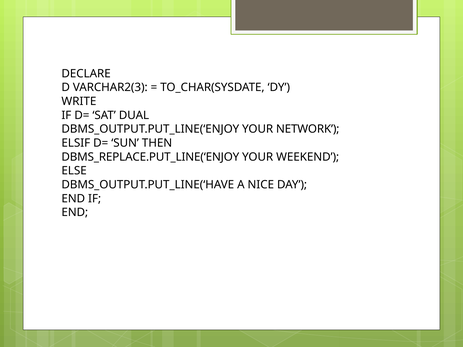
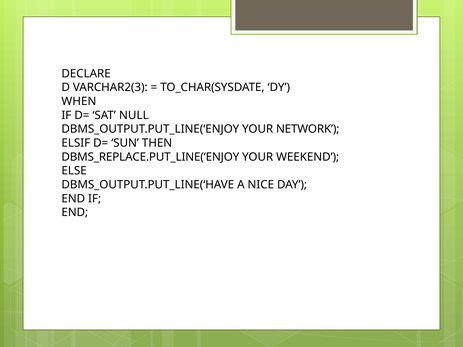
WRITE: WRITE -> WHEN (79, 101)
DUAL: DUAL -> NULL (134, 115)
